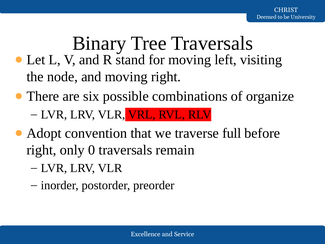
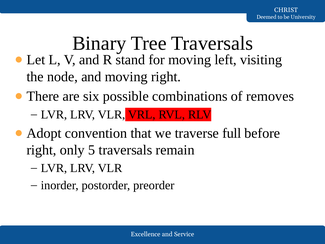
organize: organize -> removes (270, 96)
0: 0 -> 5 (92, 150)
